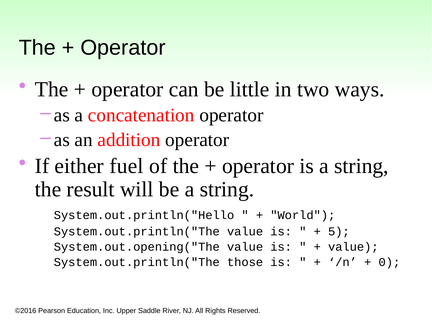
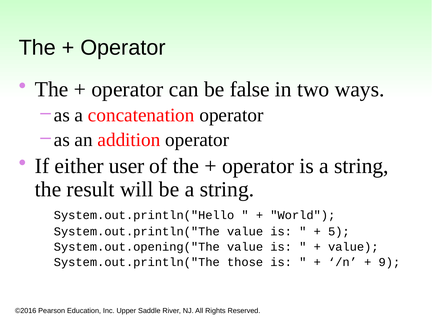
little: little -> false (250, 89)
fuel: fuel -> user (127, 166)
0: 0 -> 9 (389, 262)
